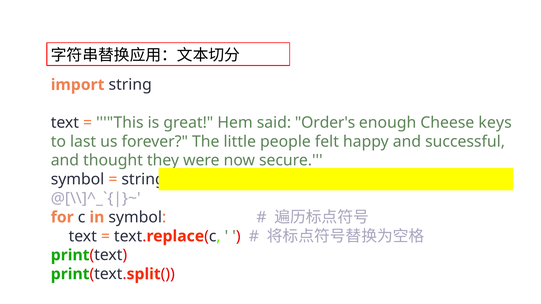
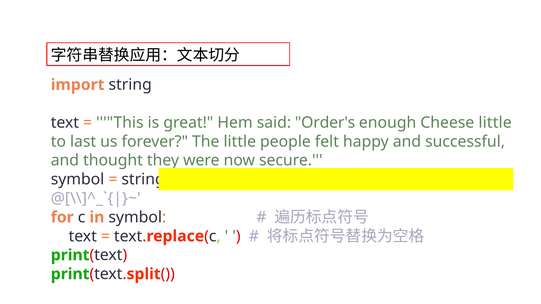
Cheese keys: keys -> little (495, 123)
